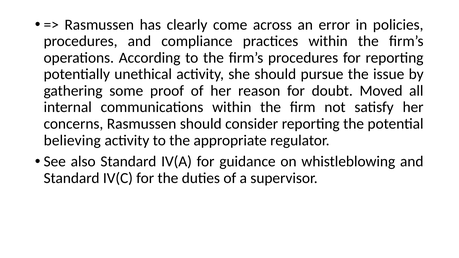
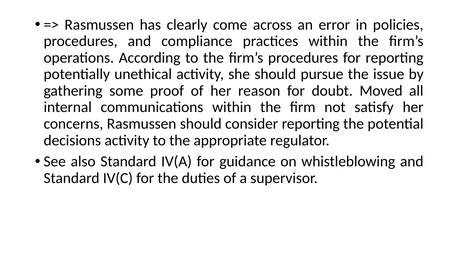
believing: believing -> decisions (72, 140)
